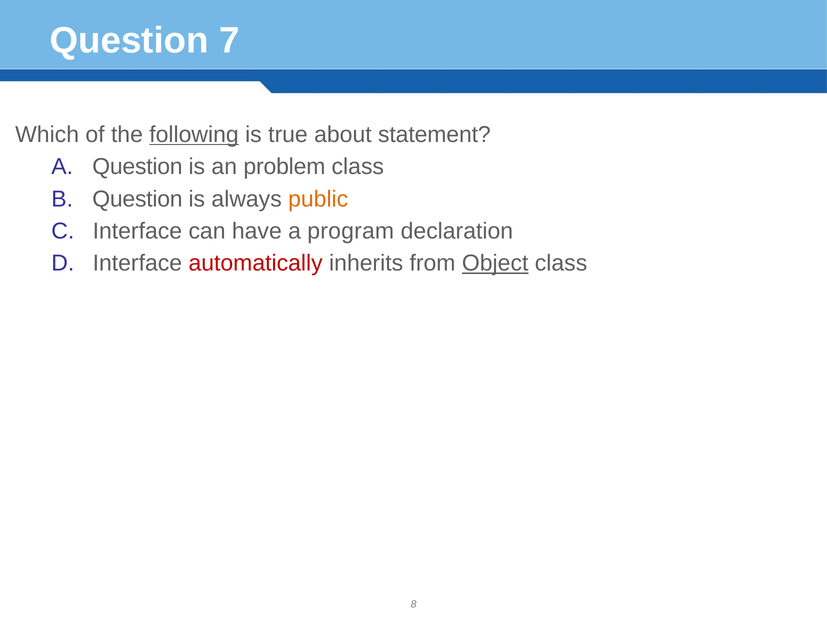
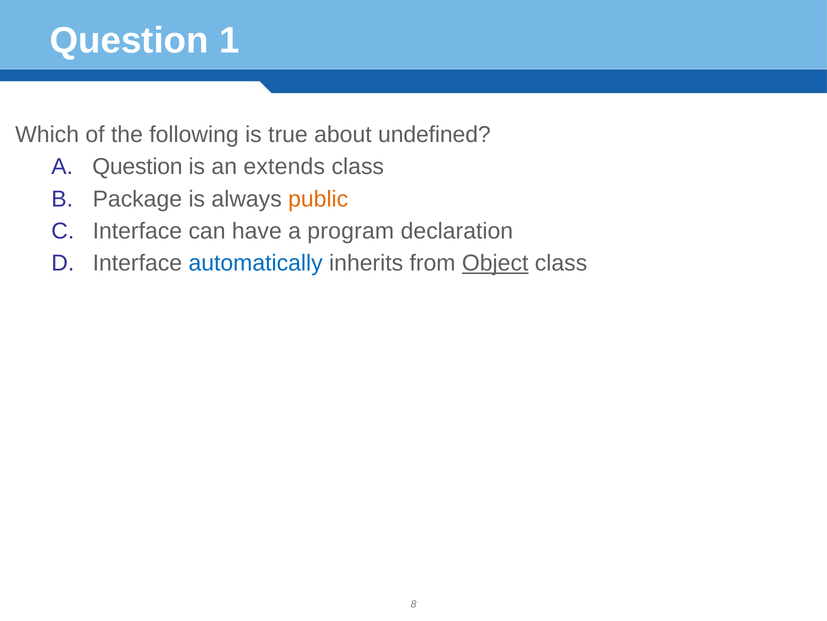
7: 7 -> 1 (229, 40)
following underline: present -> none (194, 134)
statement: statement -> undefined (434, 134)
problem: problem -> extends (284, 167)
Question: Question -> Package (137, 199)
automatically colour: red -> blue (256, 263)
